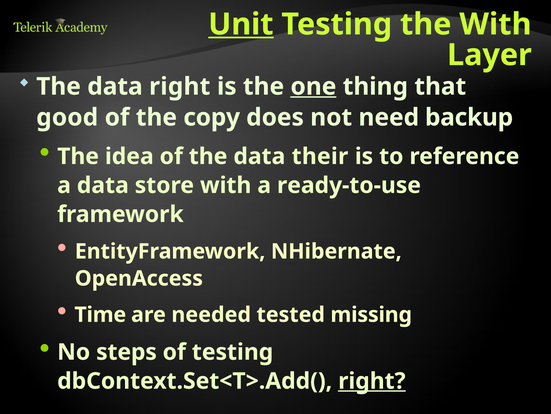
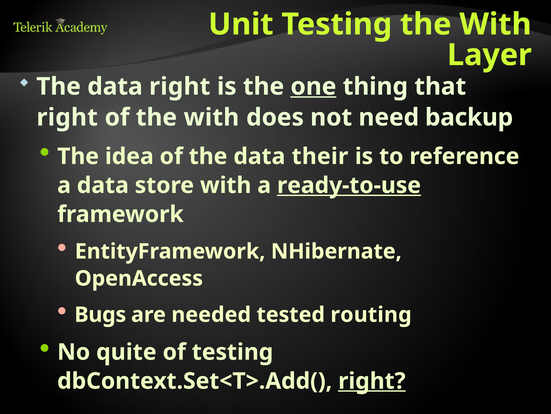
Unit underline: present -> none (241, 24)
good: good -> right (67, 117)
of the copy: copy -> with (211, 117)
ready-to-use underline: none -> present (349, 185)
Time: Time -> Bugs (100, 314)
missing: missing -> routing (371, 314)
steps: steps -> quite (126, 352)
